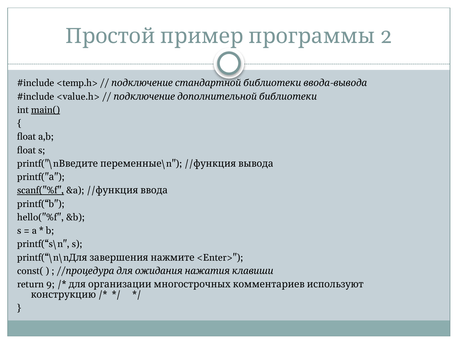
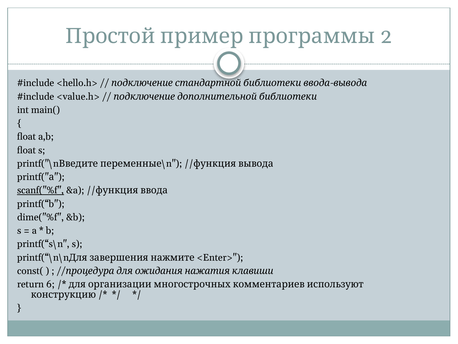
<temp.h>: <temp.h> -> <hello.h> (77, 83)
main( underline: present -> none (45, 110)
hello("%f: hello("%f -> dime("%f (40, 217)
9: 9 -> 6 (51, 284)
